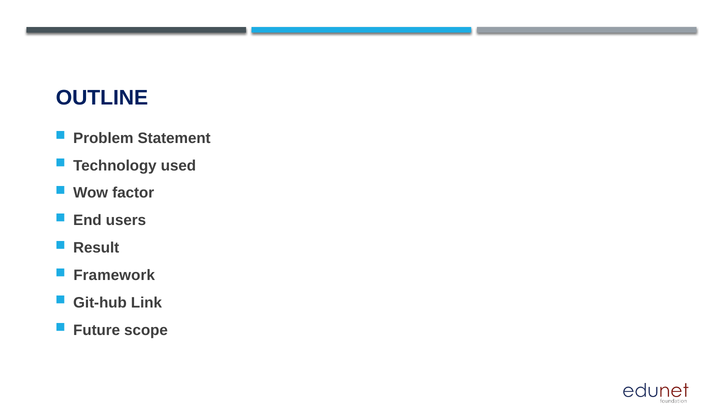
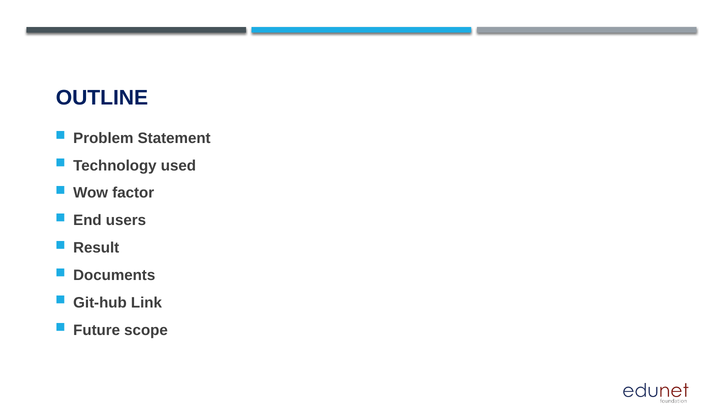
Framework: Framework -> Documents (114, 275)
